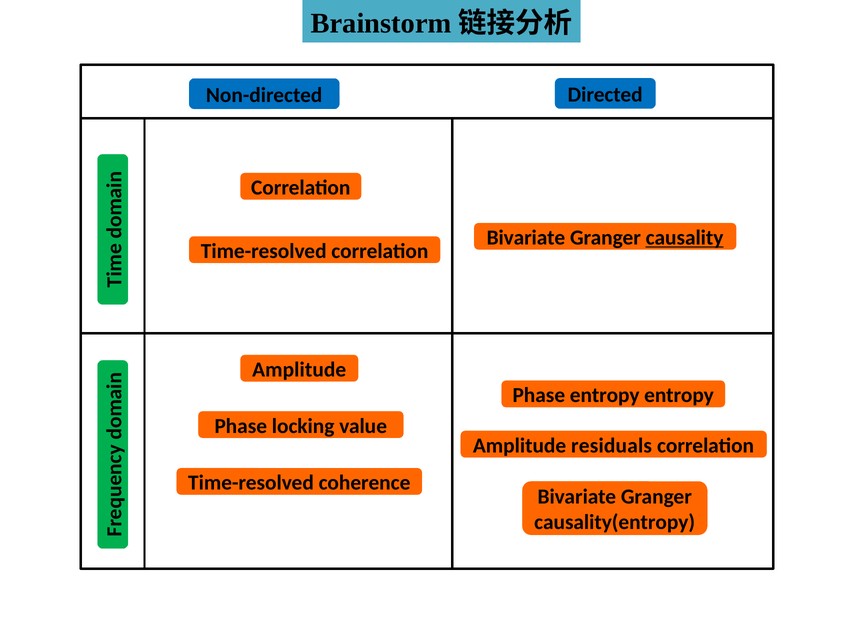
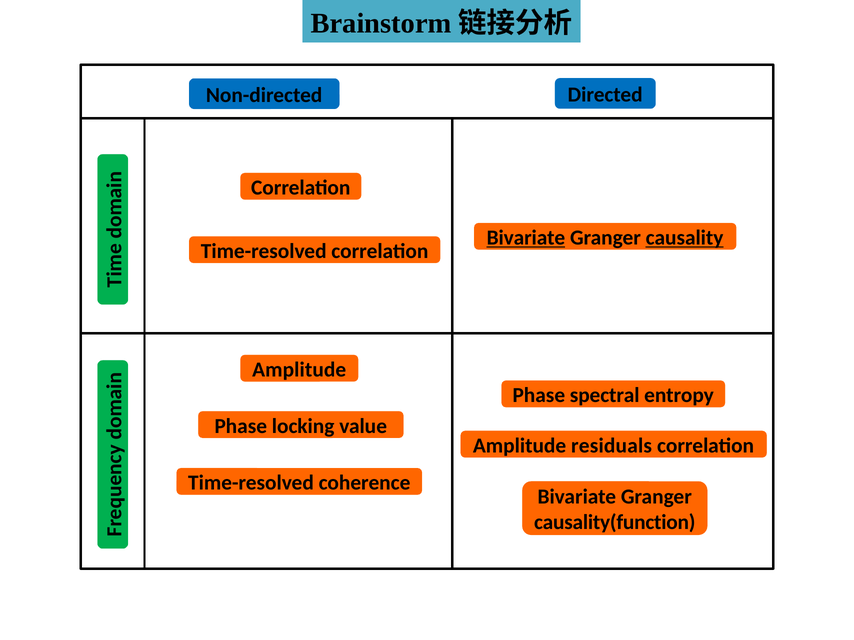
Bivariate underline: none -> present (526, 238)
Phase entropy: entropy -> spectral (605, 396)
causality(entropy: causality(entropy -> causality(function (615, 523)
